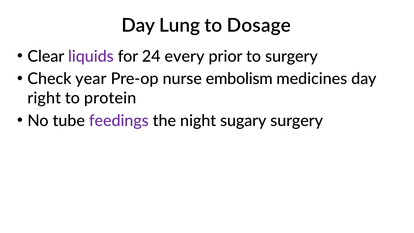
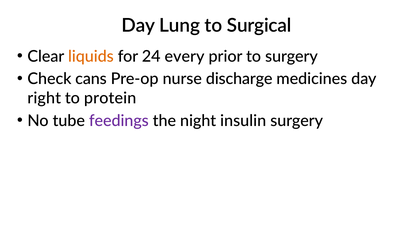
Dosage: Dosage -> Surgical (259, 26)
liquids colour: purple -> orange (91, 56)
year: year -> cans (91, 79)
embolism: embolism -> discharge (239, 79)
sugary: sugary -> insulin (243, 121)
